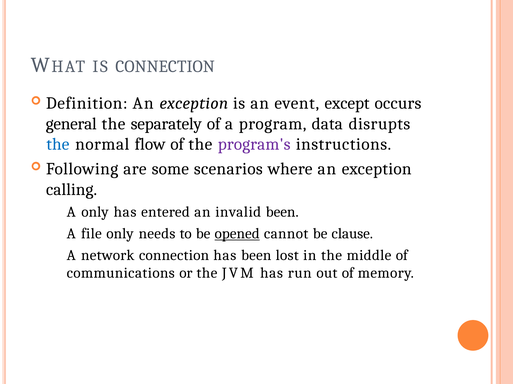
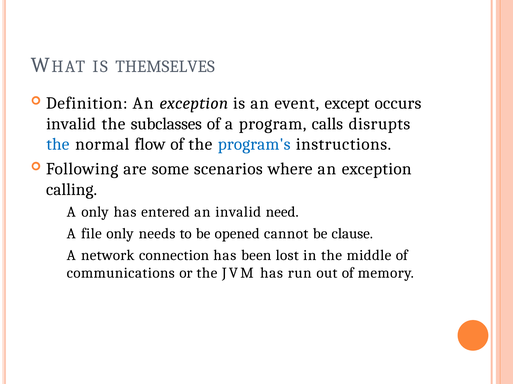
IS CONNECTION: CONNECTION -> THEMSELVES (165, 67)
general: general -> invalid (71, 124)
separately: separately -> subclasses (166, 124)
data: data -> calls (327, 124)
program's colour: purple -> blue (254, 144)
invalid been: been -> need (282, 212)
opened underline: present -> none (237, 234)
